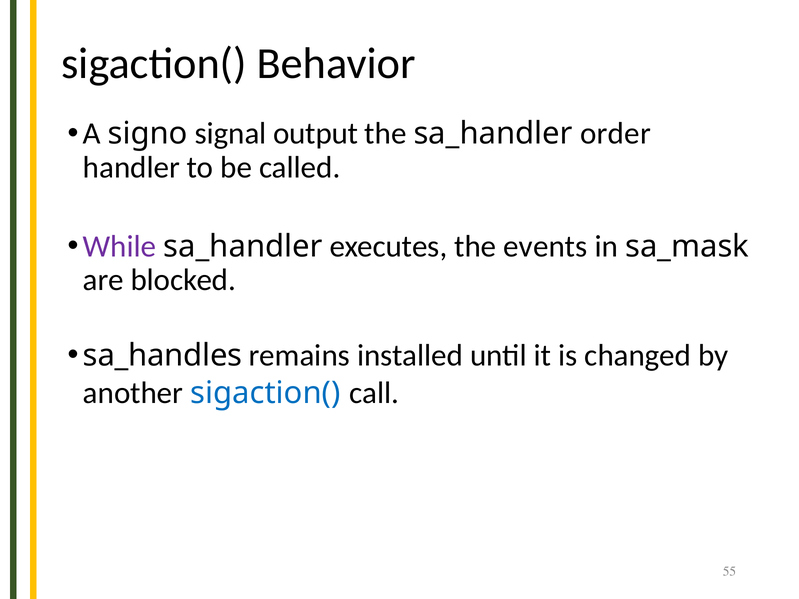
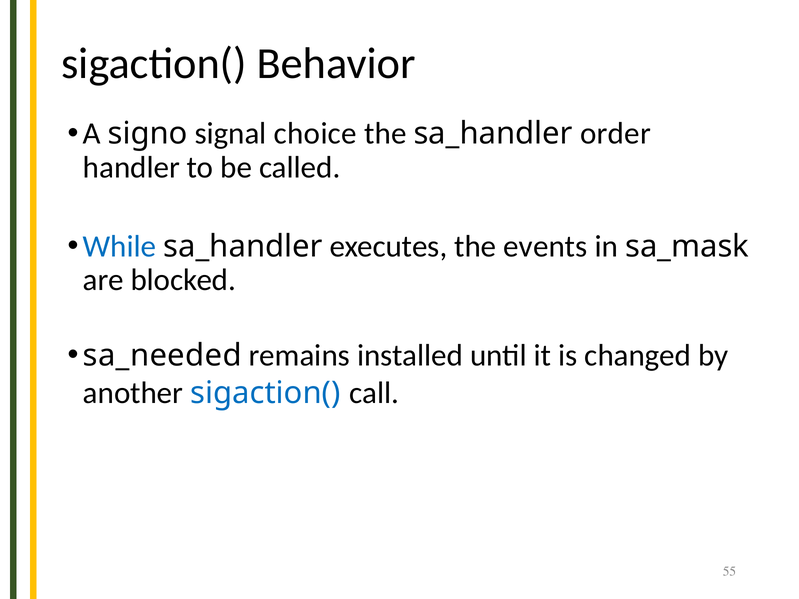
output: output -> choice (315, 134)
While colour: purple -> blue (120, 247)
sa_handles: sa_handles -> sa_needed (162, 356)
